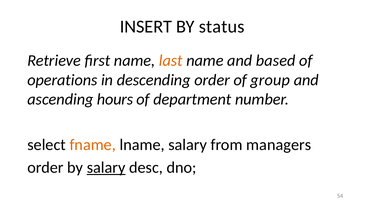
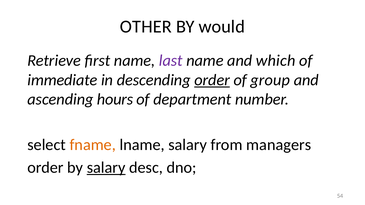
INSERT: INSERT -> OTHER (146, 27)
status: status -> would (222, 27)
last colour: orange -> purple (171, 61)
based: based -> which (276, 61)
operations: operations -> immediate (62, 80)
order underline: none -> present (212, 80)
